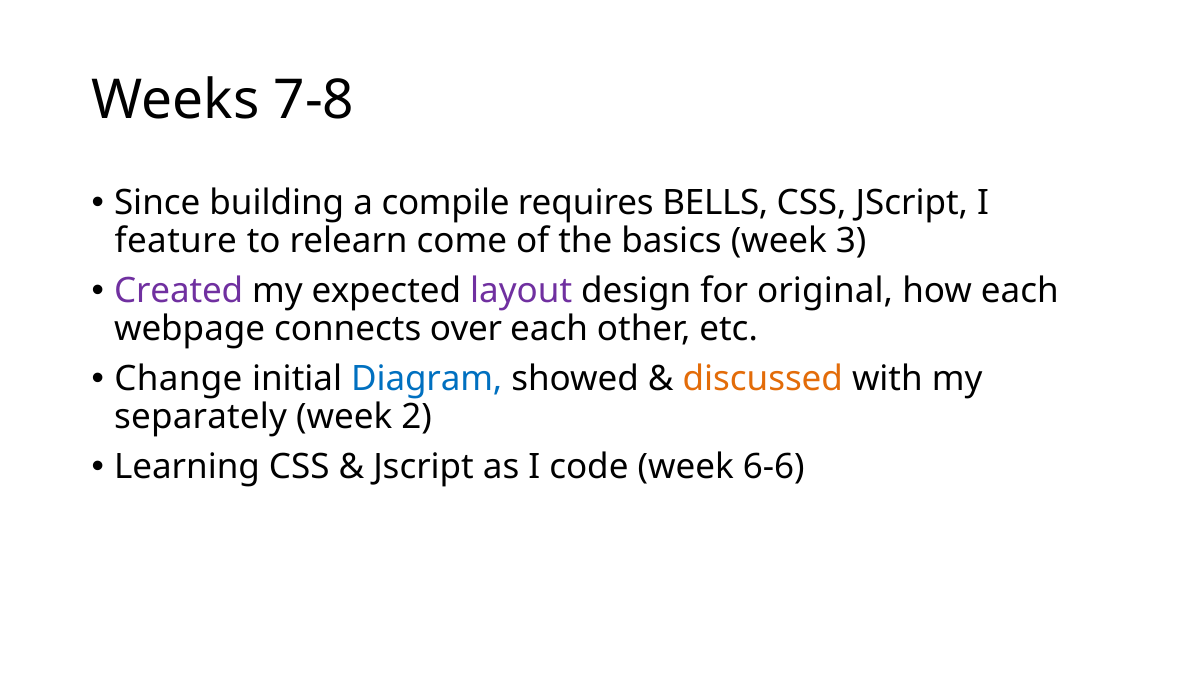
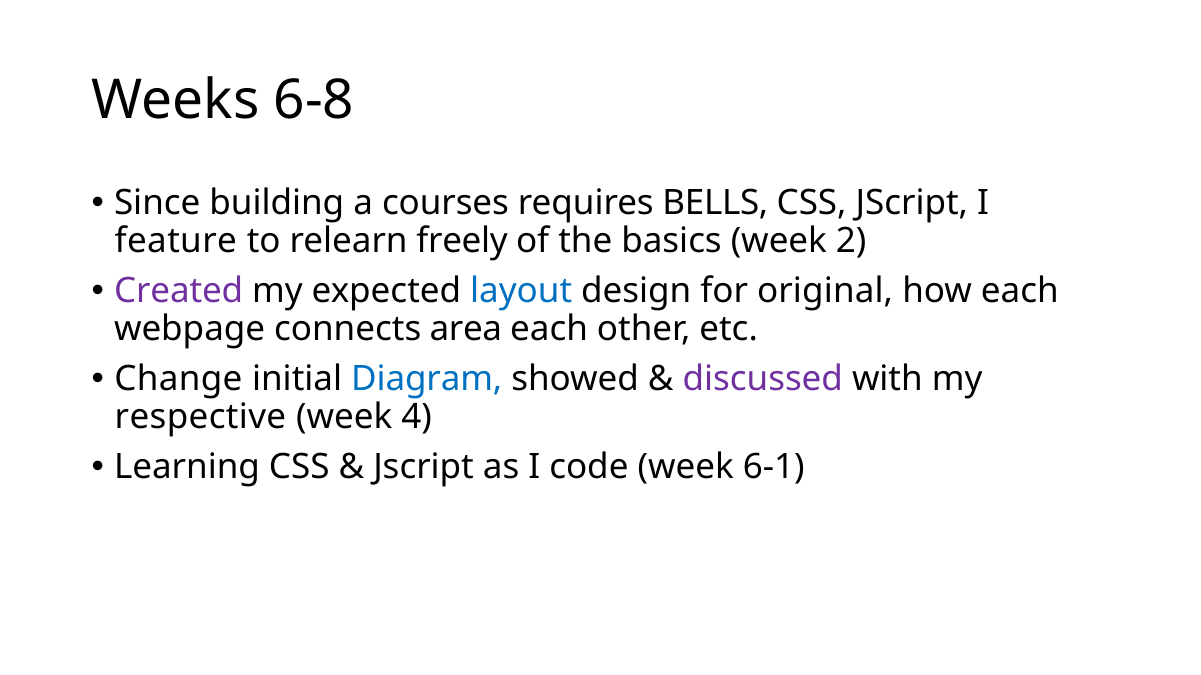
7-8: 7-8 -> 6-8 (314, 101)
compile: compile -> courses (445, 203)
come: come -> freely (462, 241)
3: 3 -> 2 (851, 241)
layout colour: purple -> blue (521, 291)
over: over -> area (466, 329)
discussed colour: orange -> purple (763, 379)
separately: separately -> respective (200, 417)
2: 2 -> 4 (417, 417)
6-6: 6-6 -> 6-1 (774, 468)
